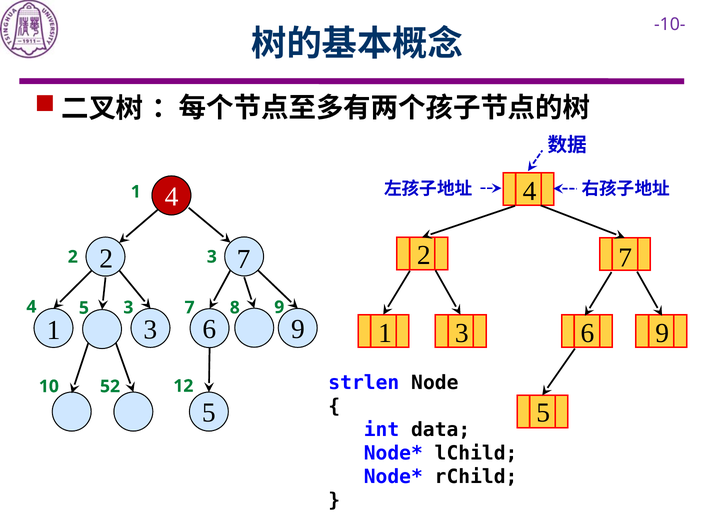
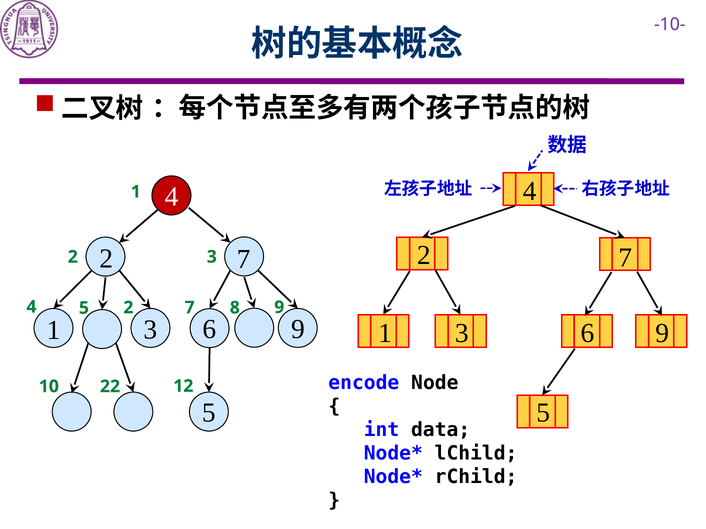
5 3: 3 -> 2 (128, 308)
strlen: strlen -> encode (364, 383)
52: 52 -> 22 (110, 387)
